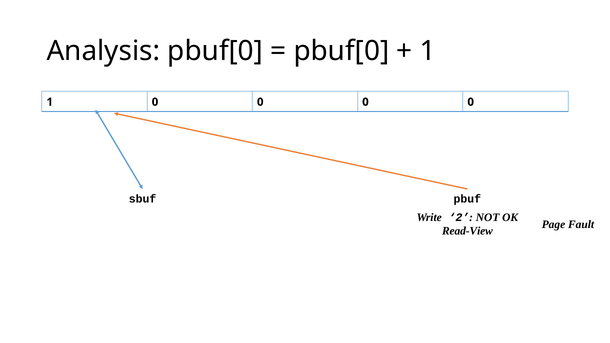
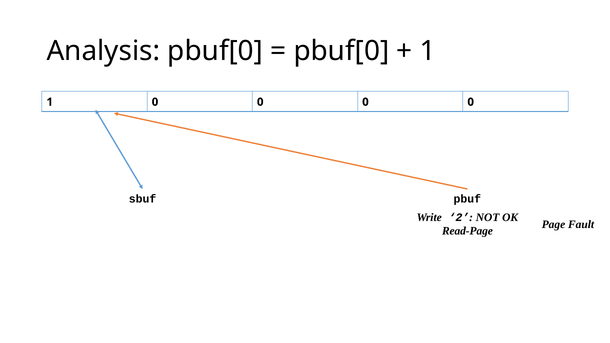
Read-View: Read-View -> Read-Page (467, 231)
